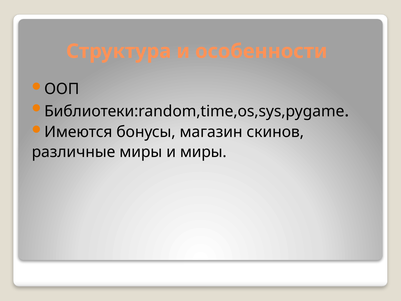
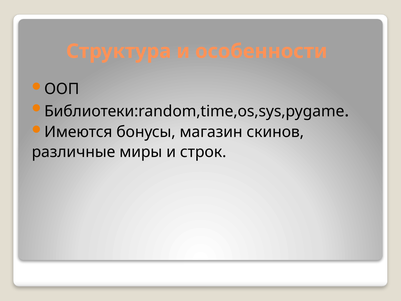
и миры: миры -> строк (203, 152)
